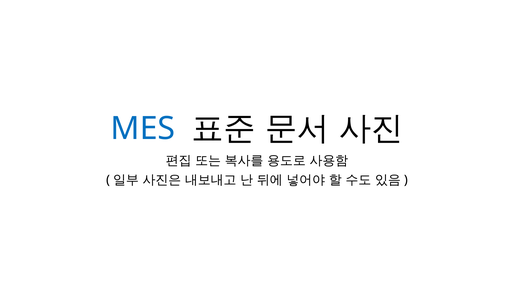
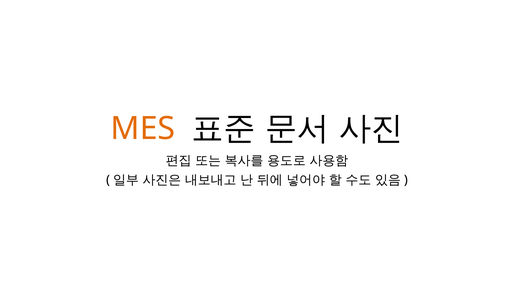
MES colour: blue -> orange (143, 128)
